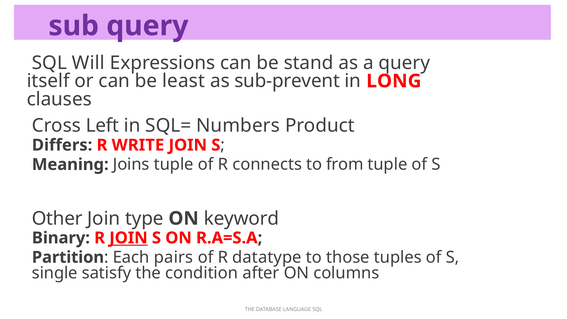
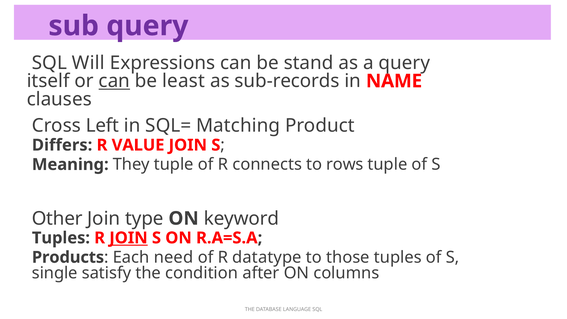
can underline: none -> present (114, 81)
sub-prevent: sub-prevent -> sub-records (287, 81)
LONG: LONG -> NAME (394, 81)
Numbers: Numbers -> Matching (238, 126)
WRITE: WRITE -> VALUE (138, 145)
Joins: Joins -> They (131, 164)
from: from -> rows (345, 164)
Binary: Binary -> Tuples (61, 238)
Partition: Partition -> Products (68, 257)
pairs: pairs -> need (173, 257)
